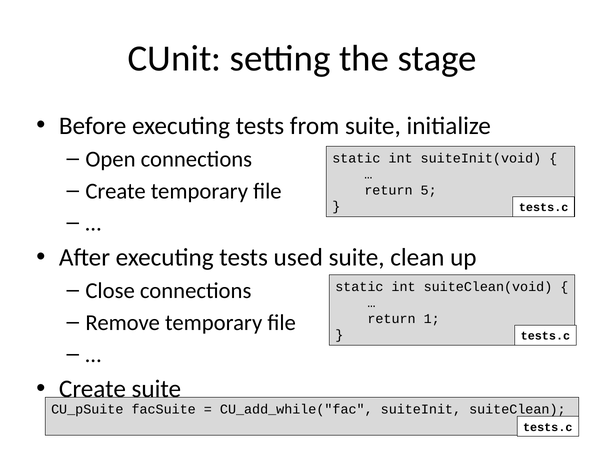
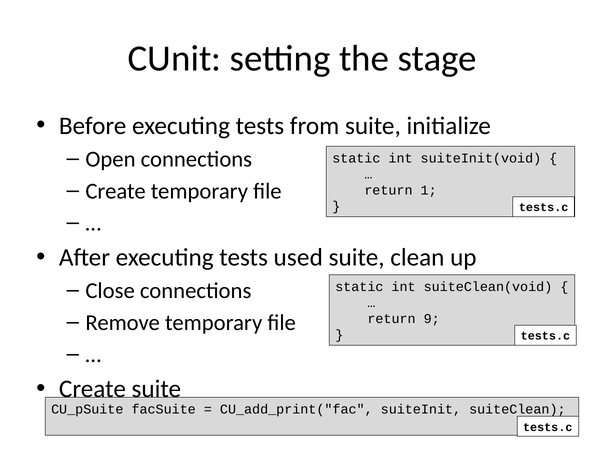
5: 5 -> 1 (429, 190)
1: 1 -> 9 (432, 319)
CU_add_while("fac: CU_add_while("fac -> CU_add_print("fac (296, 409)
